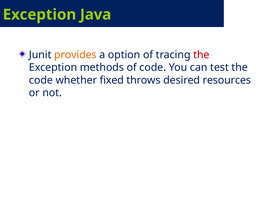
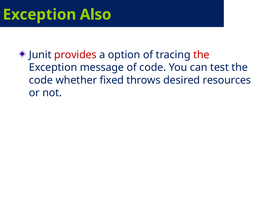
Java: Java -> Also (96, 15)
provides colour: orange -> red (75, 55)
methods: methods -> message (102, 67)
